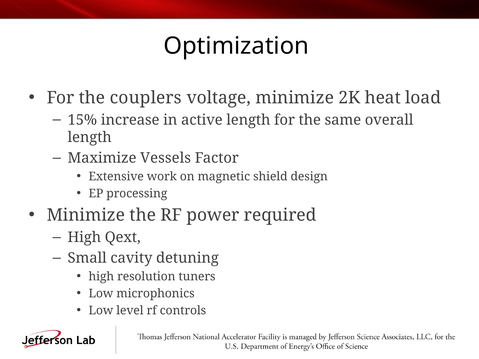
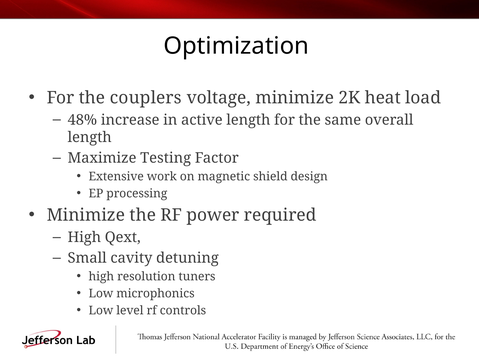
15%: 15% -> 48% (82, 120)
Vessels: Vessels -> Testing (166, 158)
